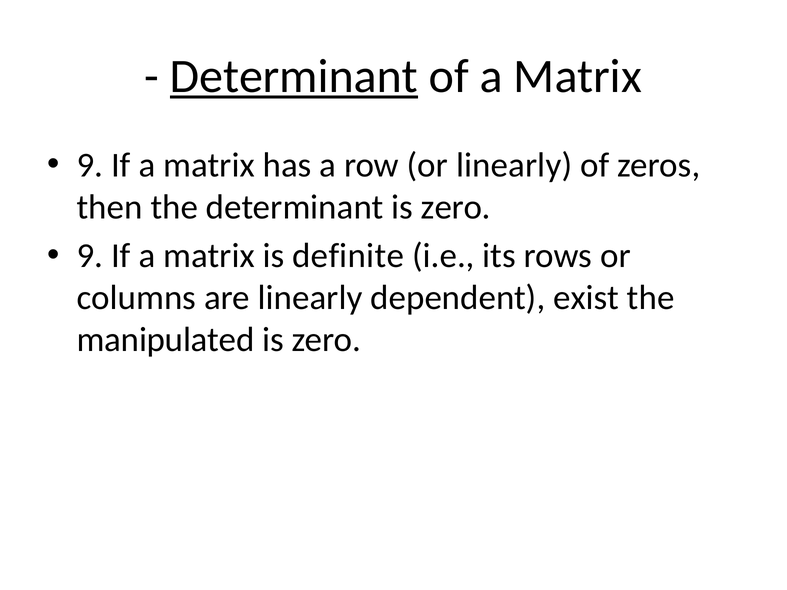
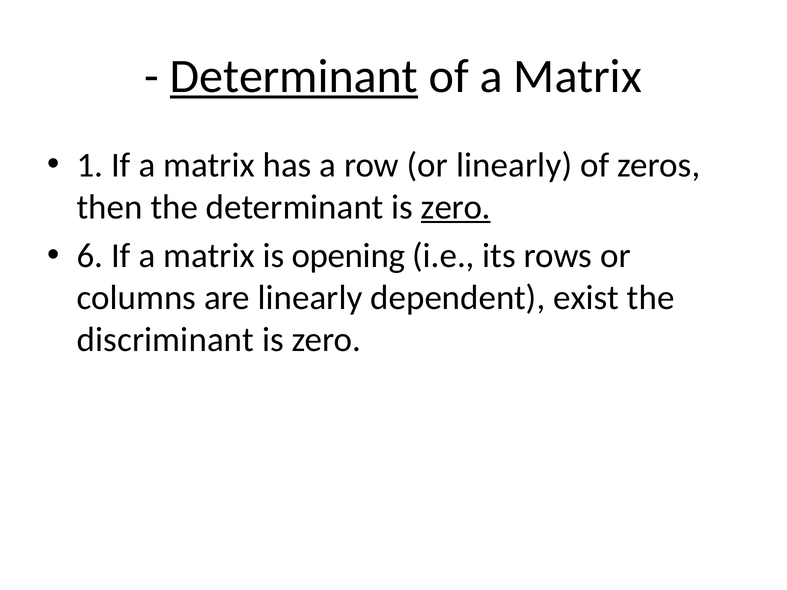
9: 9 -> 1 (90, 165)
zero underline: none -> present (456, 207)
9: 9 -> 6 (90, 256)
definite: definite -> opening (348, 256)
manipulated: manipulated -> discriminant (165, 340)
